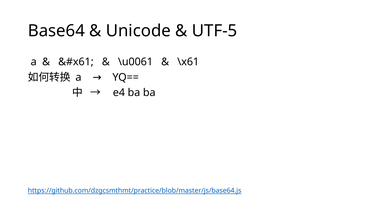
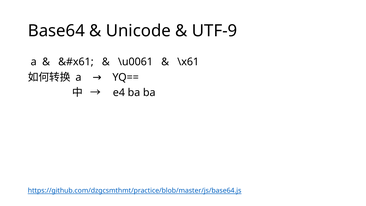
UTF-5: UTF-5 -> UTF-9 (215, 31)
